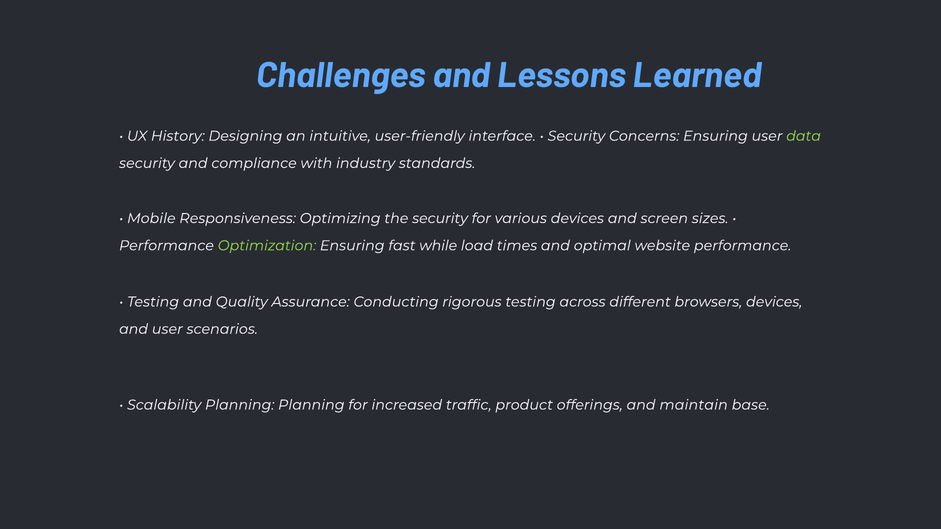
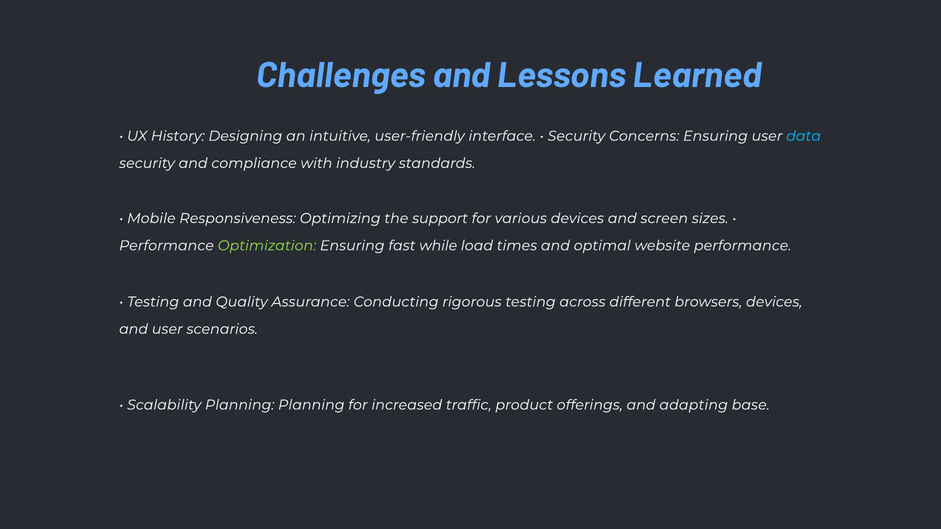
data colour: light green -> light blue (804, 136)
the security: security -> support (440, 218)
maintain: maintain -> adapting (694, 405)
